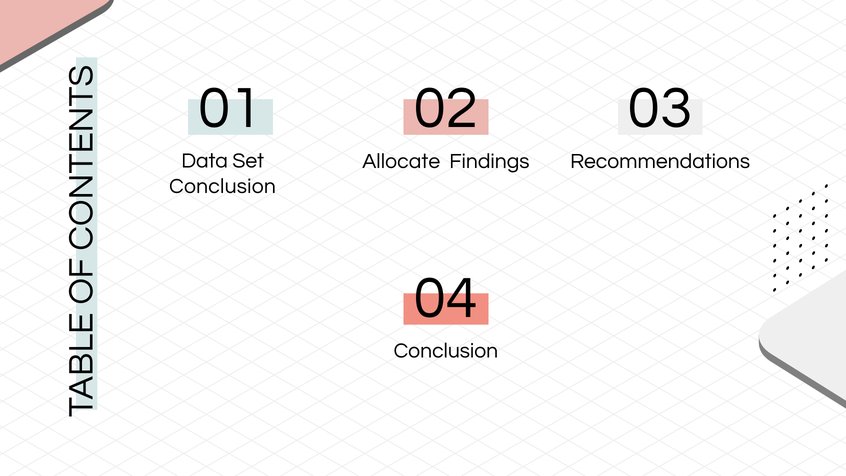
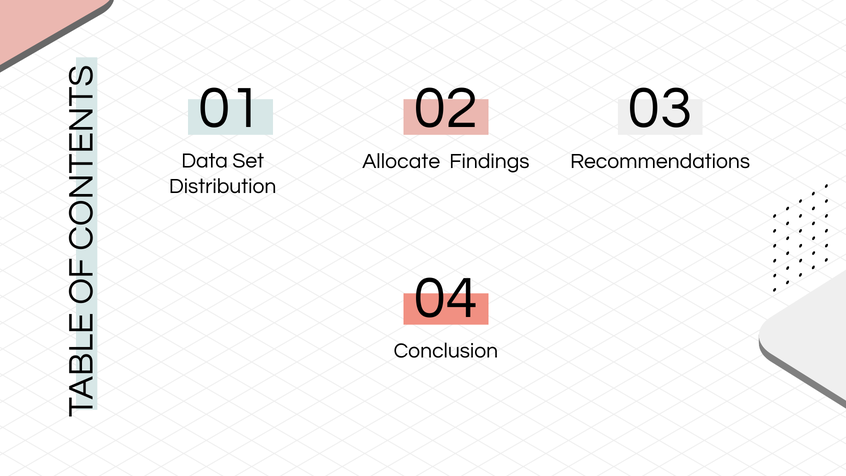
Conclusion: Conclusion -> Distribution (223, 186)
